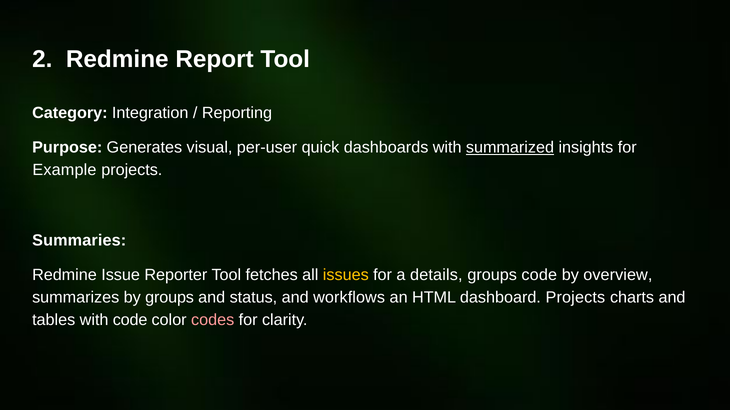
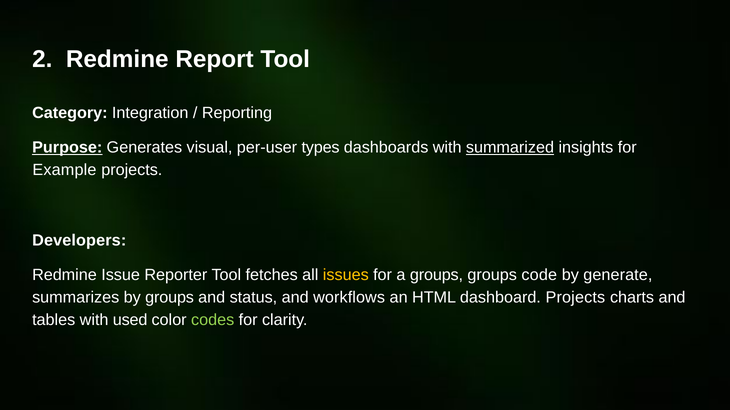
Purpose underline: none -> present (67, 148)
quick: quick -> types (321, 148)
Summaries: Summaries -> Developers (79, 241)
a details: details -> groups (436, 276)
overview: overview -> generate (618, 276)
with code: code -> used (130, 320)
codes colour: pink -> light green (213, 320)
